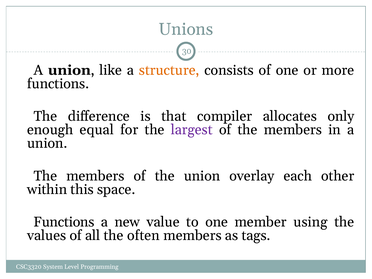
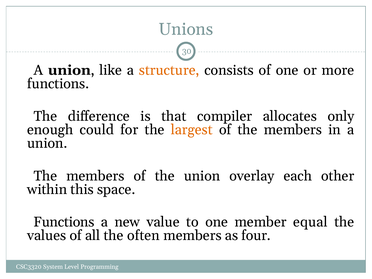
equal: equal -> could (97, 130)
largest colour: purple -> orange (192, 130)
using: using -> equal (310, 222)
tags: tags -> four (256, 236)
